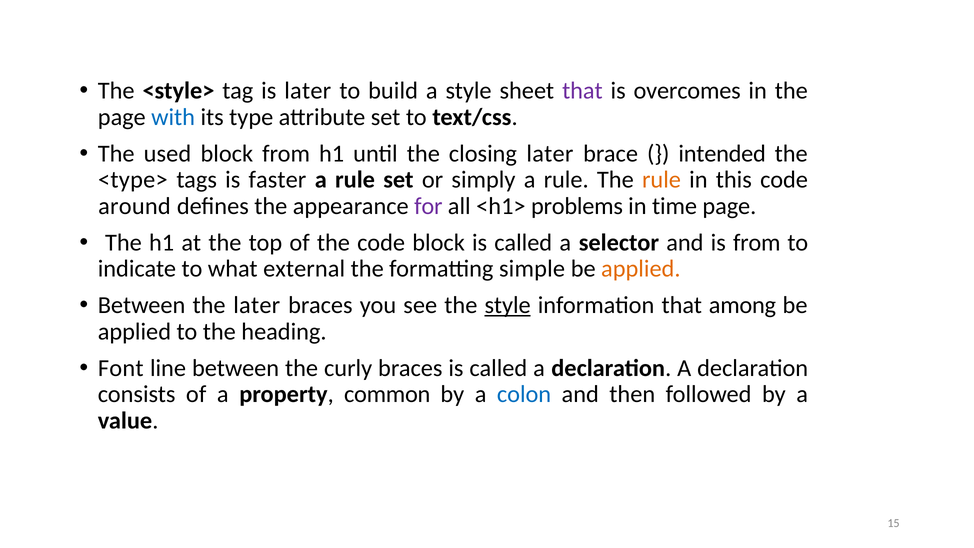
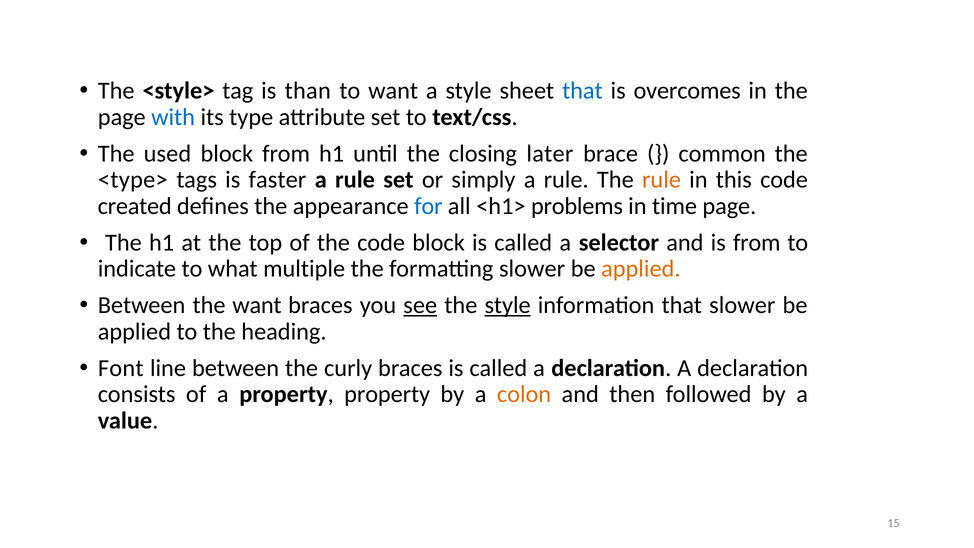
is later: later -> than (308, 91)
to build: build -> want (393, 91)
that colour: purple -> blue (582, 91)
intended: intended -> common (722, 154)
around: around -> created (135, 206)
for colour: purple -> blue (428, 206)
external: external -> multiple (304, 269)
formatting simple: simple -> slower (532, 269)
the later: later -> want (257, 305)
see underline: none -> present (420, 305)
that among: among -> slower (742, 305)
property common: common -> property (387, 394)
colon colour: blue -> orange (524, 394)
